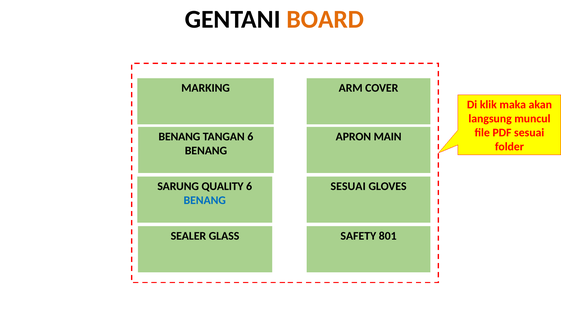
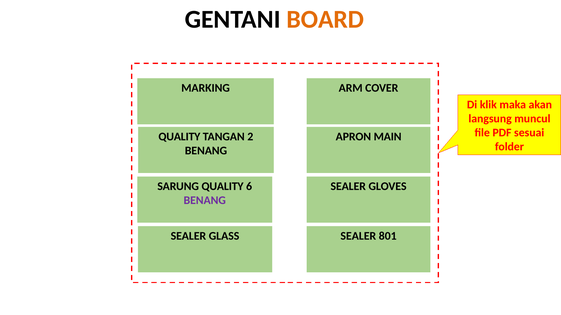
BENANG: BENANG -> QUALITY (179, 137)
TANGAN 6: 6 -> 2 (250, 137)
SESUAI: SESUAI -> SEALER (348, 187)
BENANG colour: blue -> purple (205, 201)
SAFETY: SAFETY -> SEALER (358, 236)
